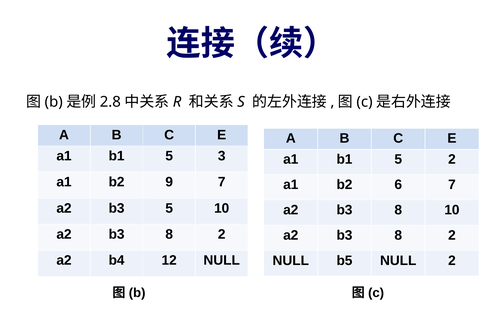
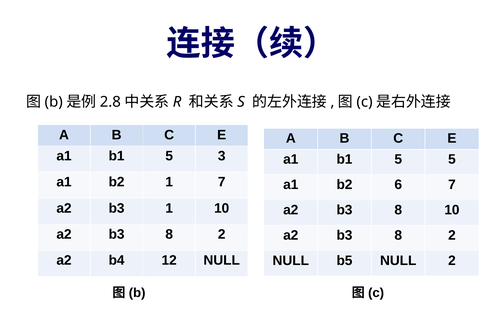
5 2: 2 -> 5 (452, 159)
b2 9: 9 -> 1 (169, 182)
b3 5: 5 -> 1 (169, 208)
